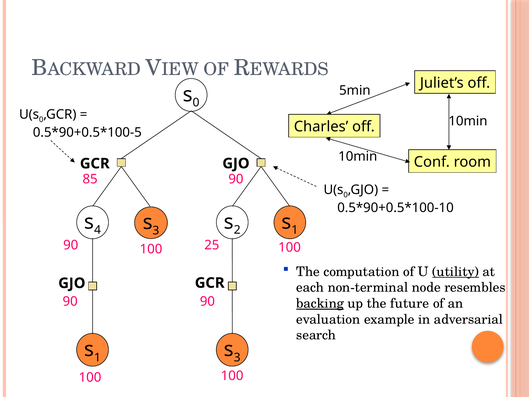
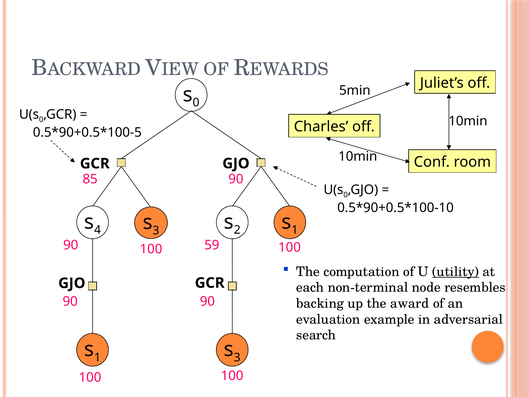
25: 25 -> 59 (212, 245)
backing underline: present -> none (320, 303)
future: future -> award (410, 303)
